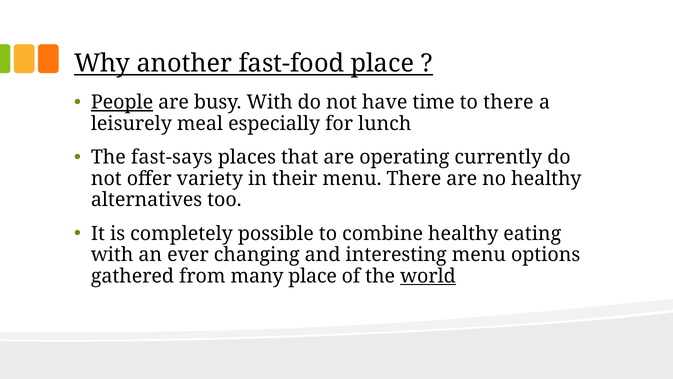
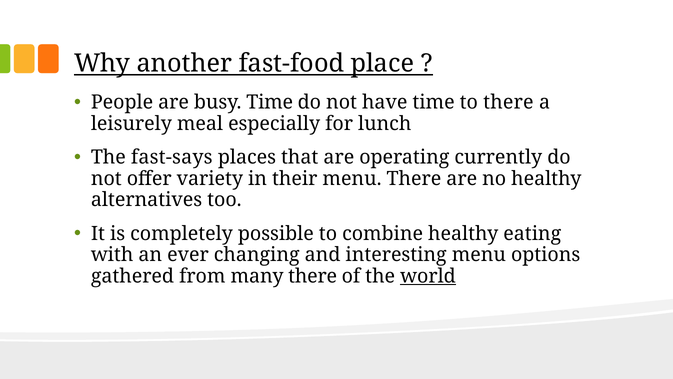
People underline: present -> none (122, 102)
busy With: With -> Time (270, 102)
many place: place -> there (313, 276)
